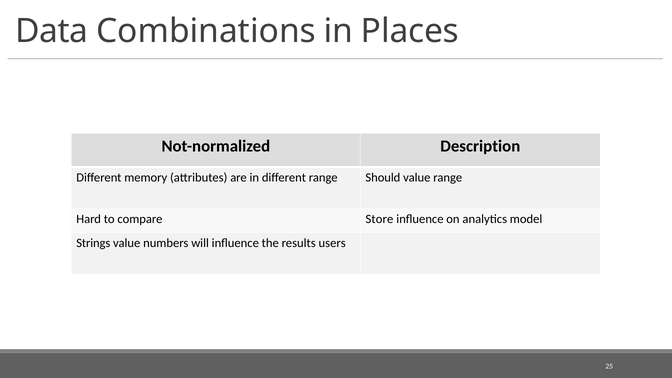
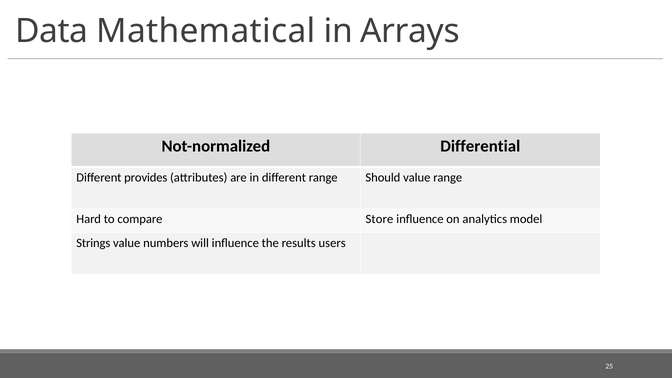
Combinations: Combinations -> Mathematical (206, 31)
Places: Places -> Arrays (410, 31)
Description: Description -> Differential (480, 146)
memory: memory -> provides (146, 177)
